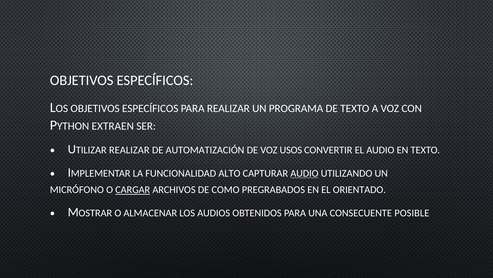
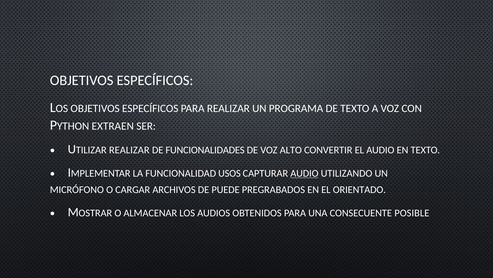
AUTOMATIZACIÓN: AUTOMATIZACIÓN -> FUNCIONALIDADES (205, 150)
USOS: USOS -> ALTO (291, 150)
ALTO: ALTO -> USOS (229, 173)
CARGAR underline: present -> none (133, 189)
COMO: COMO -> PUEDE (226, 189)
